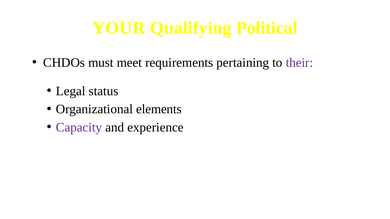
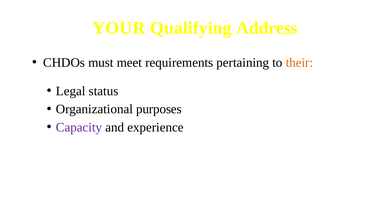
Political: Political -> Address (267, 28)
their colour: purple -> orange (299, 63)
elements: elements -> purposes (159, 109)
